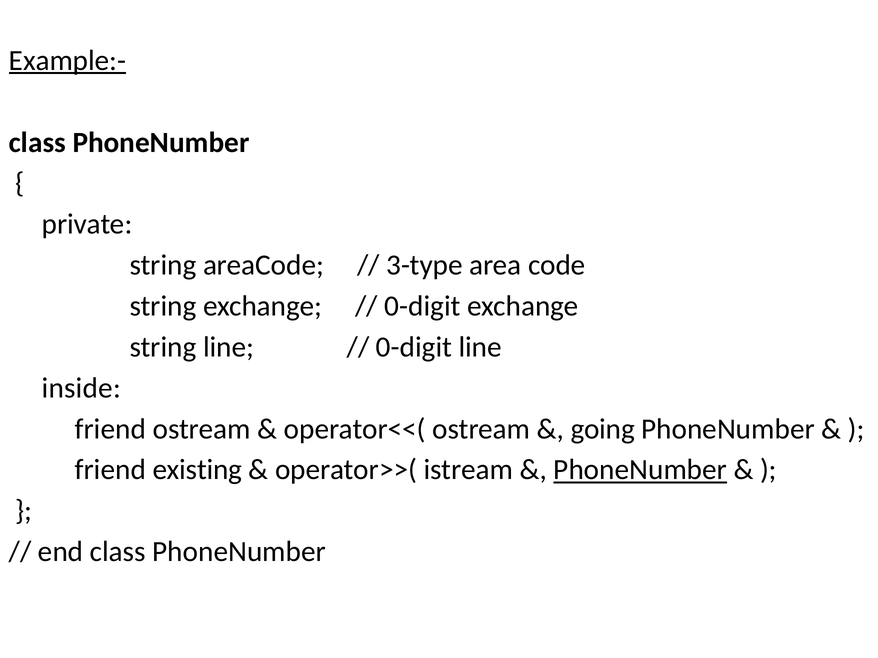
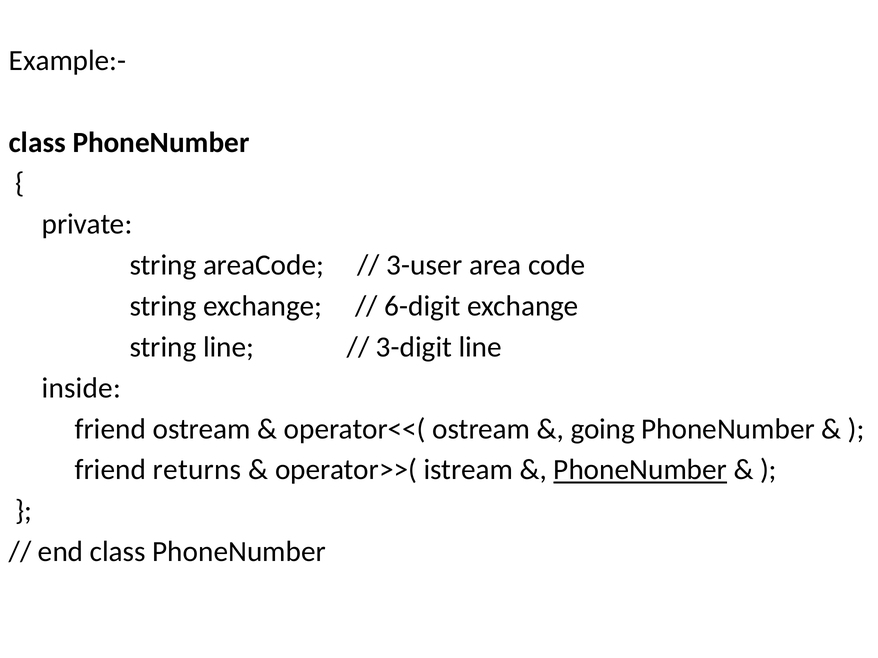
Example:- underline: present -> none (67, 61)
3-type: 3-type -> 3-user (424, 265)
0-digit: 0-digit -> 6-digit (423, 306)
0-digit: 0-digit -> 3-digit (414, 347)
existing: existing -> returns (197, 470)
